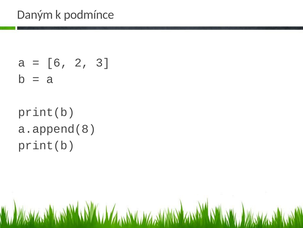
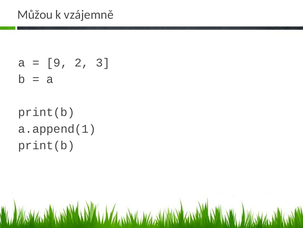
Daným: Daným -> Můžou (35, 15)
podmínce: podmínce -> vzájemně (89, 15)
6: 6 -> 9 (57, 62)
a.append(8: a.append(8 -> a.append(1 (57, 128)
